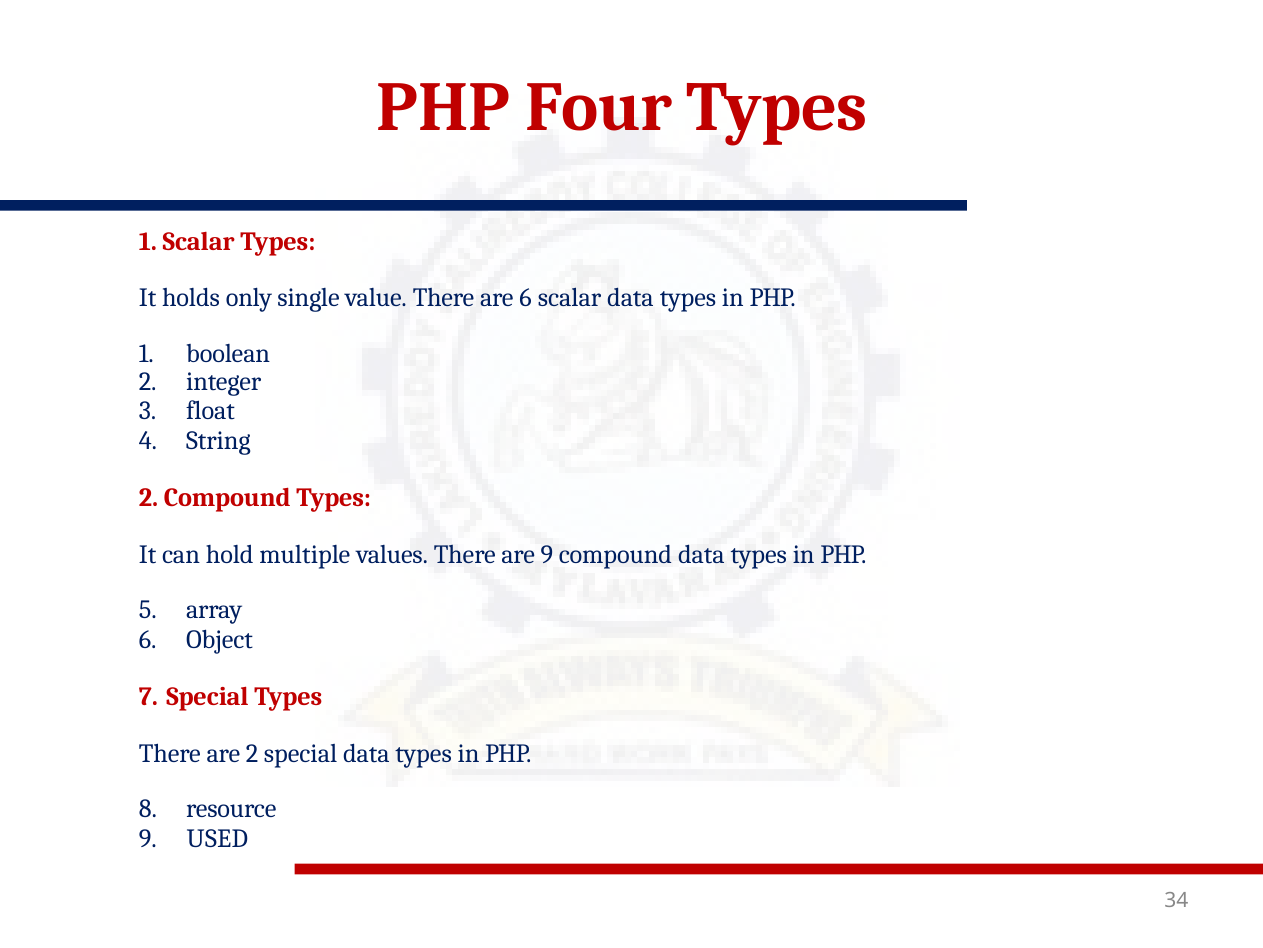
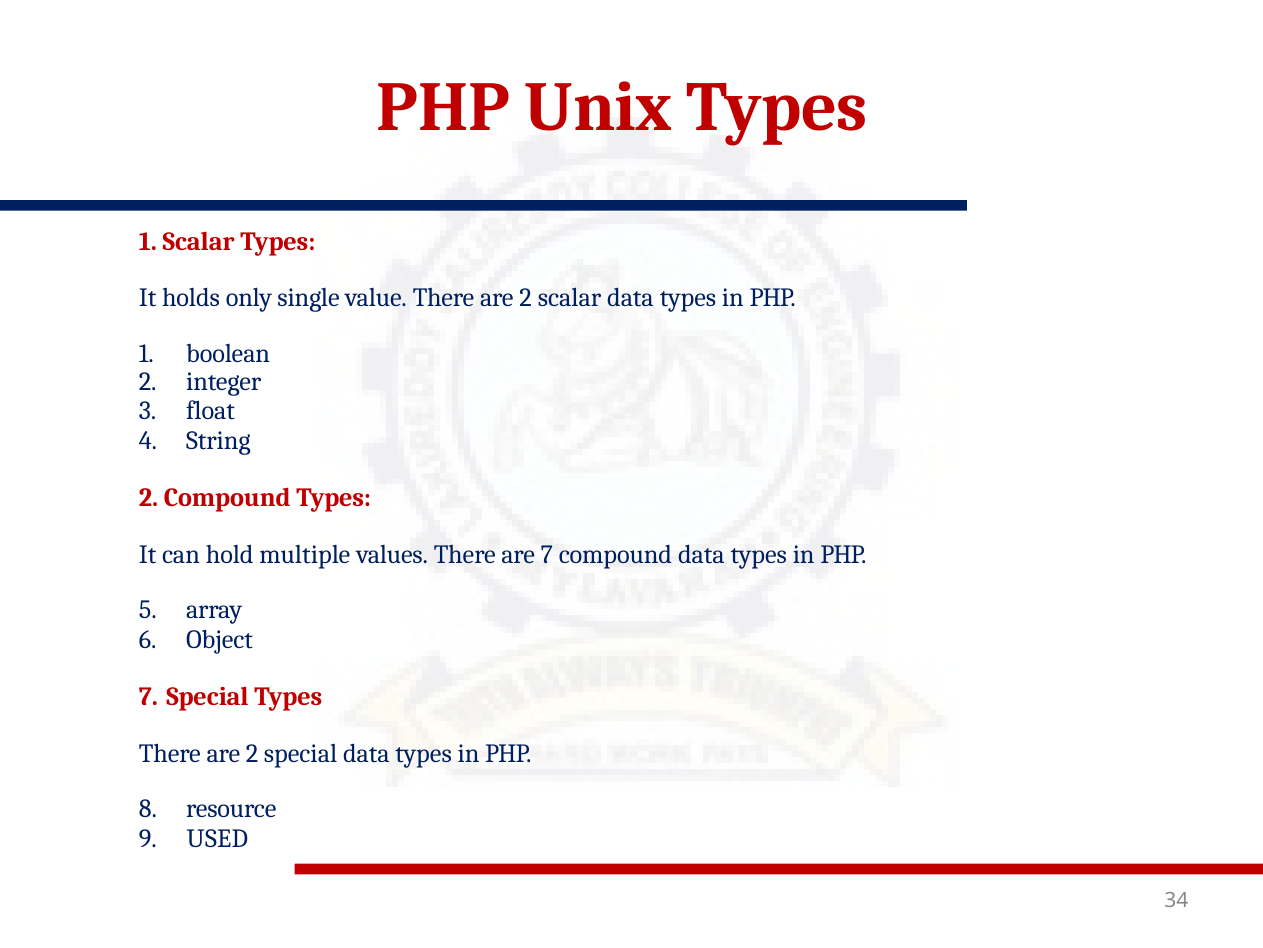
Four: Four -> Unix (599, 107)
value There are 6: 6 -> 2 (526, 298)
are 9: 9 -> 7 (547, 554)
